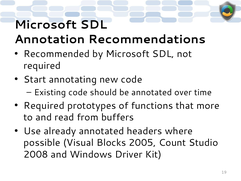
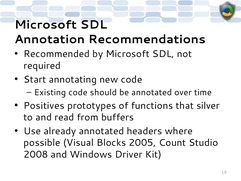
Required: Required -> Positives (44, 105)
more: more -> silver (208, 105)
